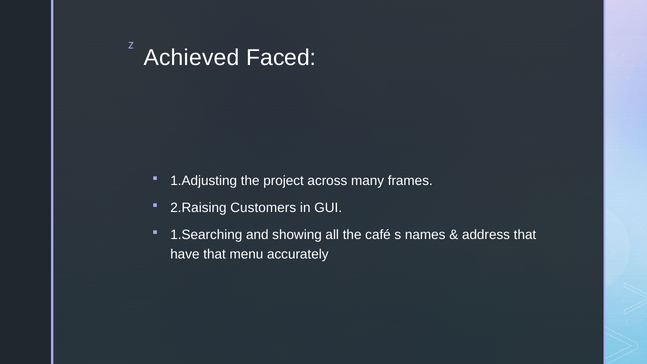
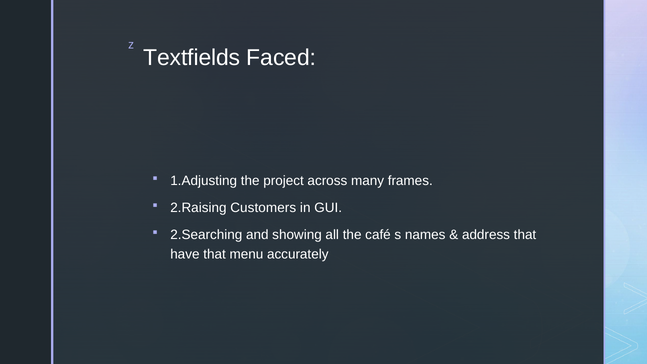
Achieved: Achieved -> Textfields (192, 58)
1.Searching: 1.Searching -> 2.Searching (206, 235)
